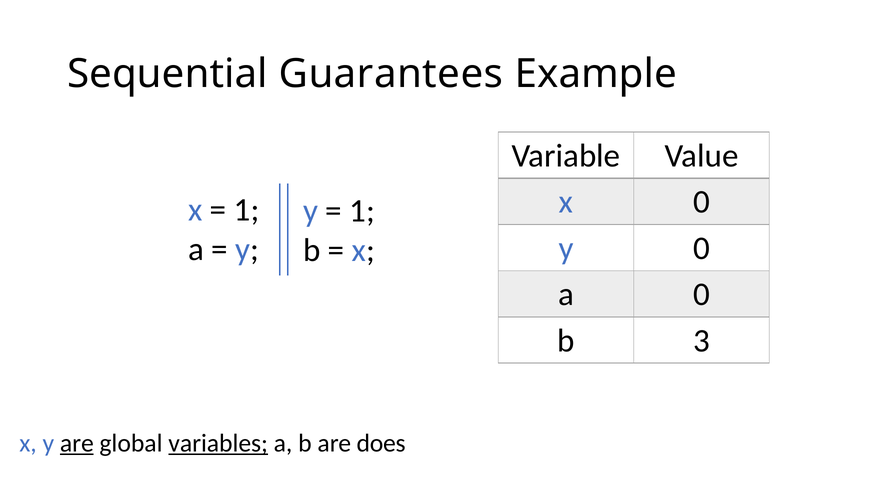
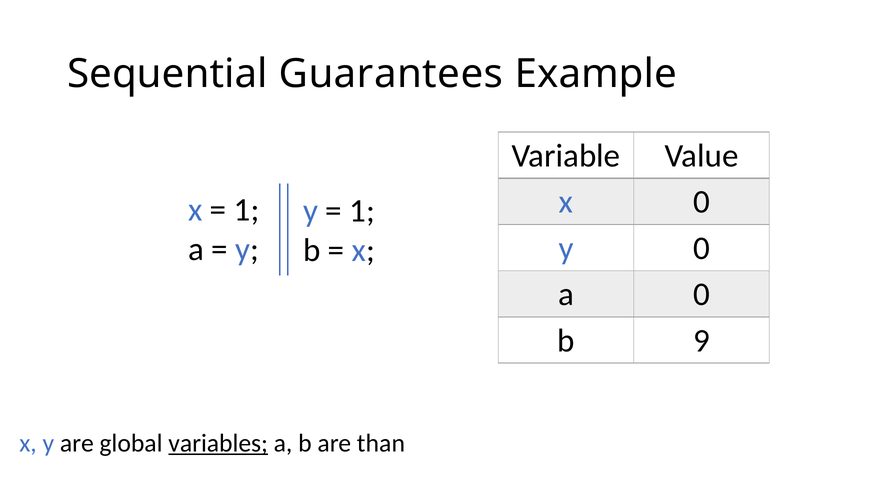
3: 3 -> 9 (702, 341)
are underline: present -> none (77, 444)
does: does -> than (381, 444)
